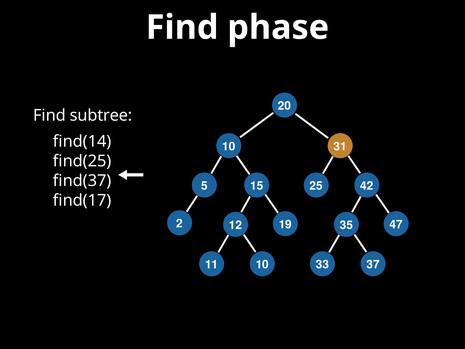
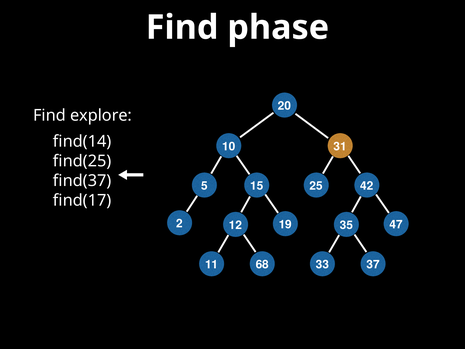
subtree: subtree -> explore (101, 115)
11 10: 10 -> 68 (262, 264)
